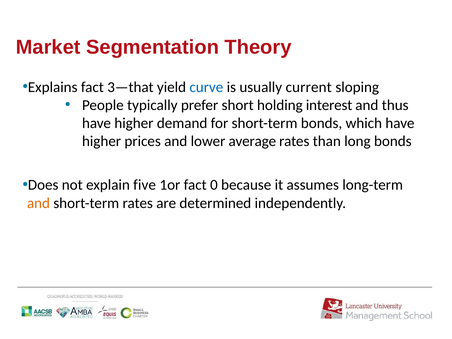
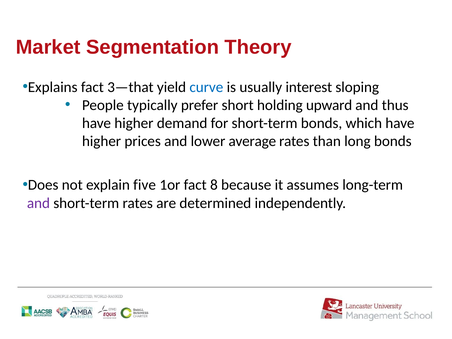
current: current -> interest (309, 87)
interest: interest -> upward (329, 105)
0: 0 -> 8 (214, 185)
and colour: orange -> purple (38, 203)
